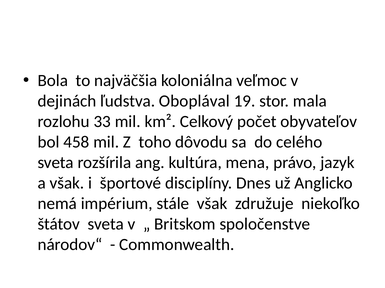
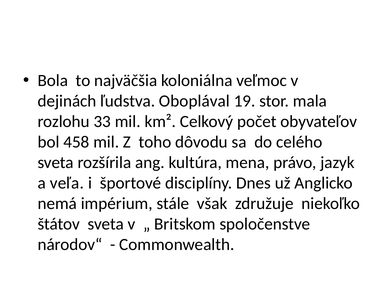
a však: však -> veľa (67, 183)
